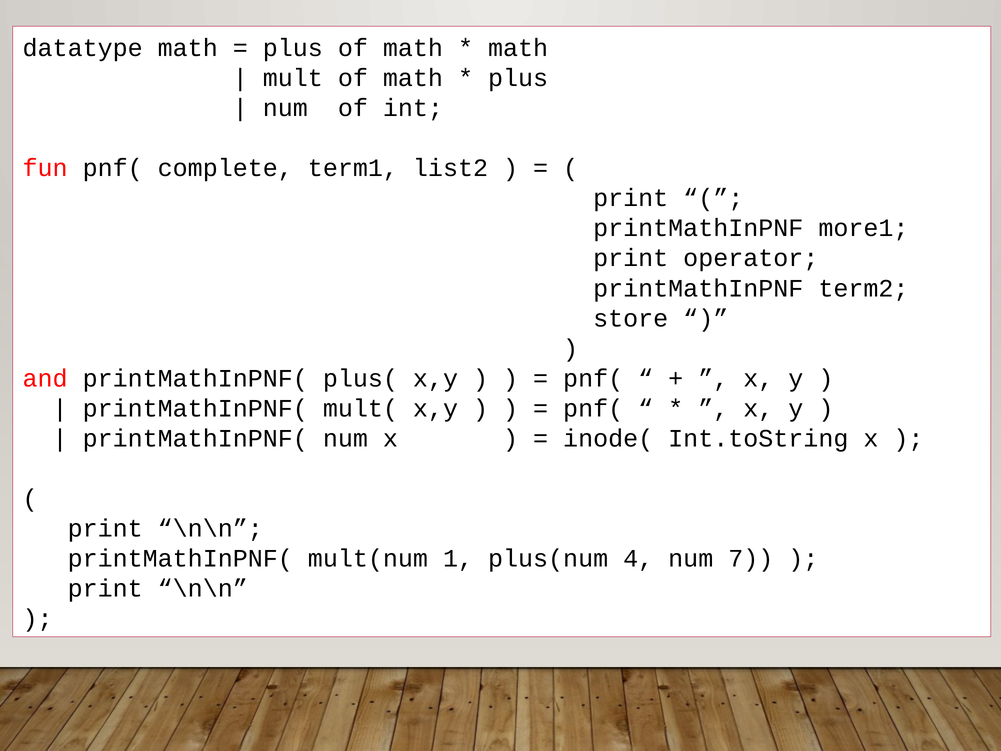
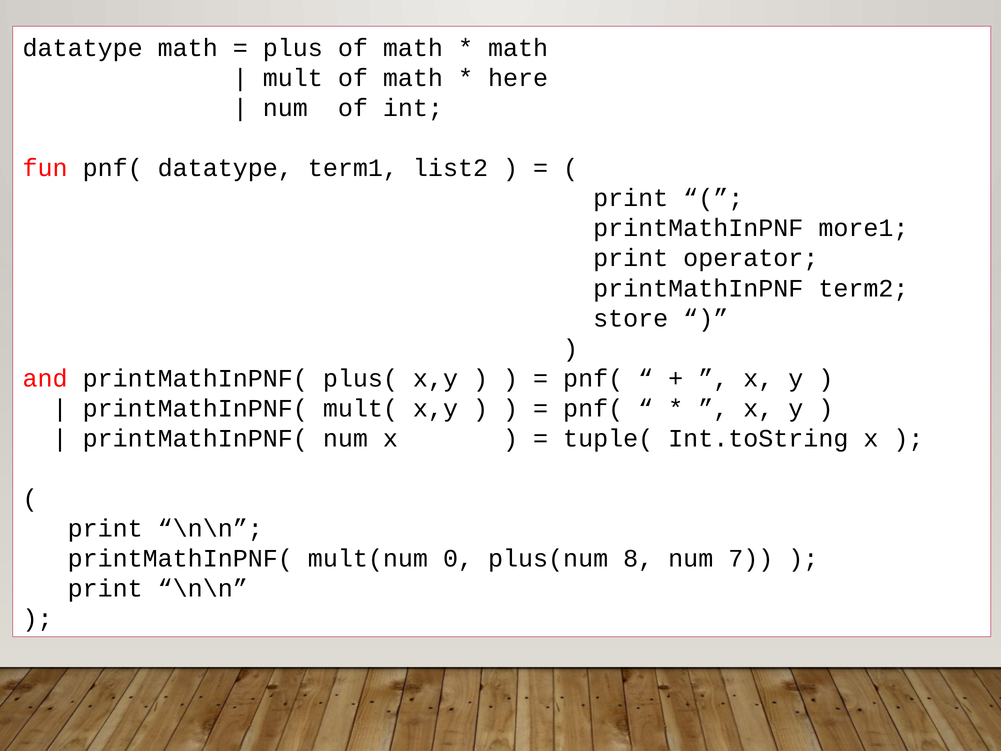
plus: plus -> here (518, 78)
pnf( complete: complete -> datatype (225, 168)
inode(: inode( -> tuple( (608, 438)
1: 1 -> 0 (458, 558)
4: 4 -> 8 (638, 558)
